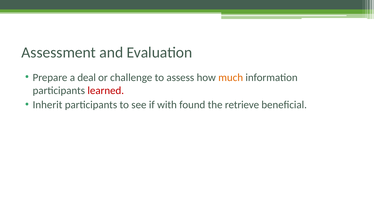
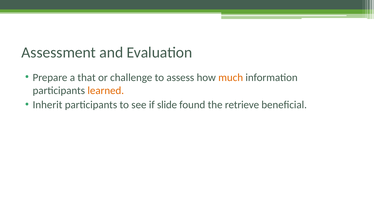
deal: deal -> that (87, 78)
learned colour: red -> orange (106, 91)
with: with -> slide (167, 105)
